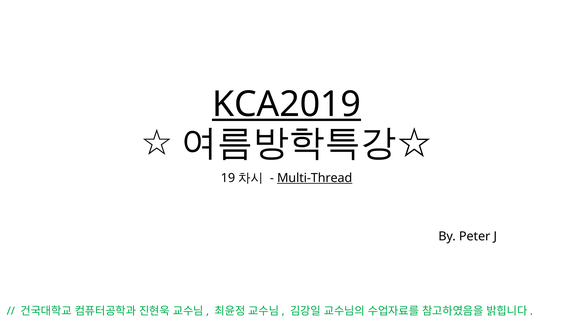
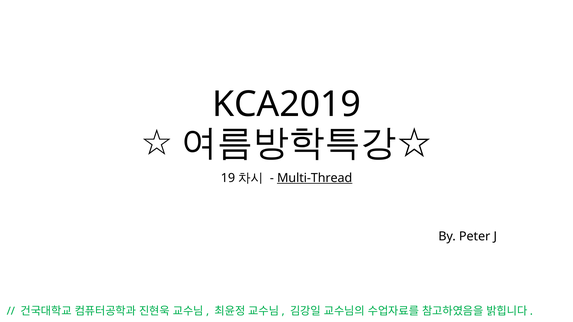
KCA2019 underline: present -> none (287, 105)
